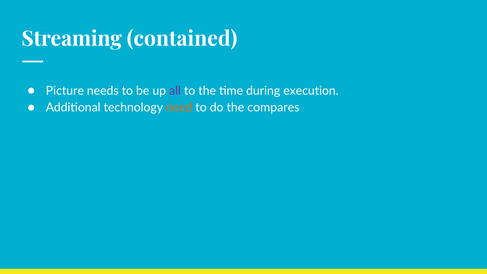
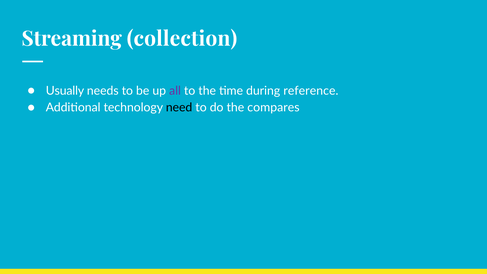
contained: contained -> collection (182, 39)
Picture: Picture -> Usually (65, 91)
execution: execution -> reference (311, 91)
need colour: orange -> black (179, 108)
